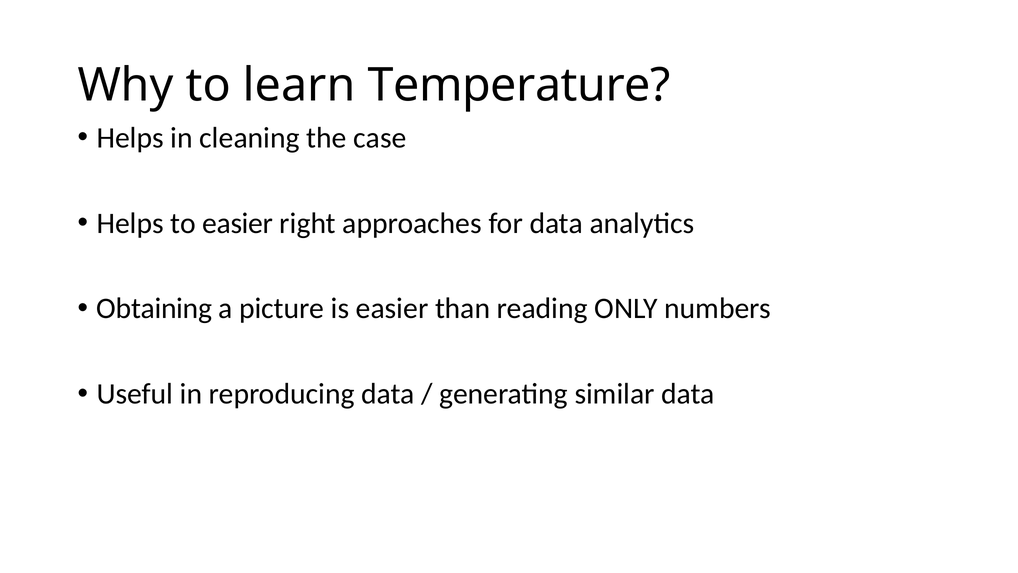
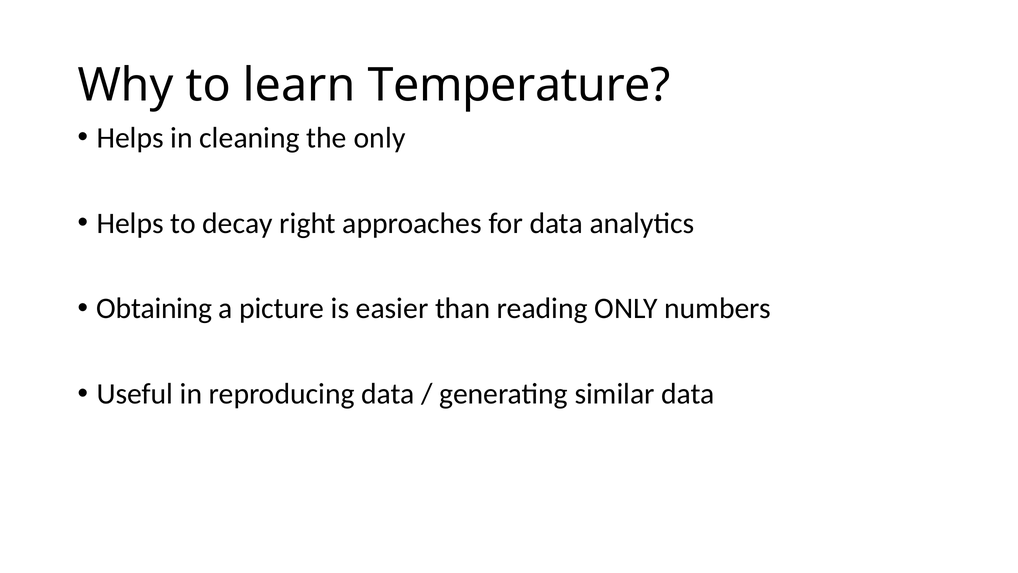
the case: case -> only (380, 138)
to easier: easier -> decay (238, 223)
